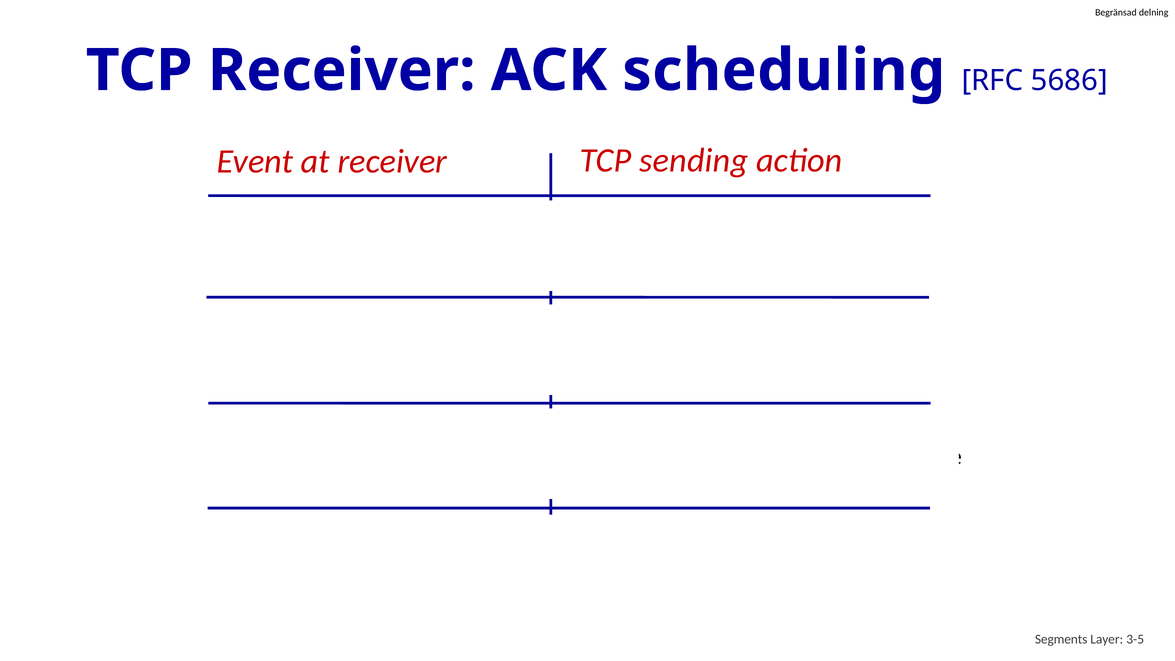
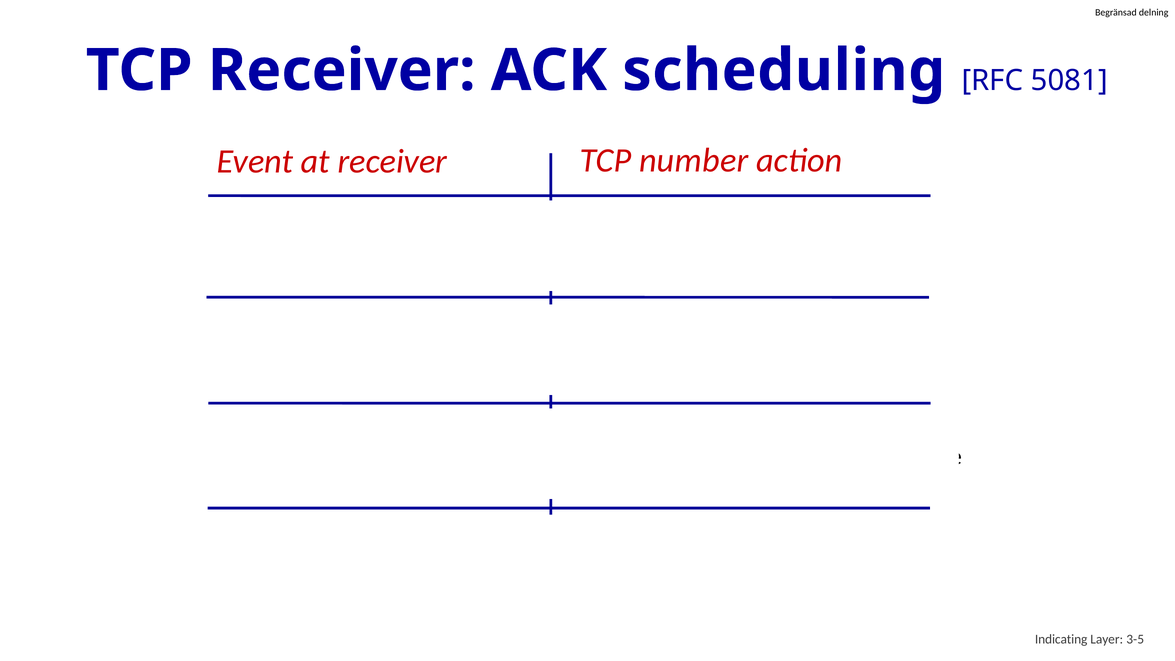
5686: 5686 -> 5081 (1069, 80)
sending: sending -> number (694, 160)
Segments: Segments -> Indicating (1061, 639)
